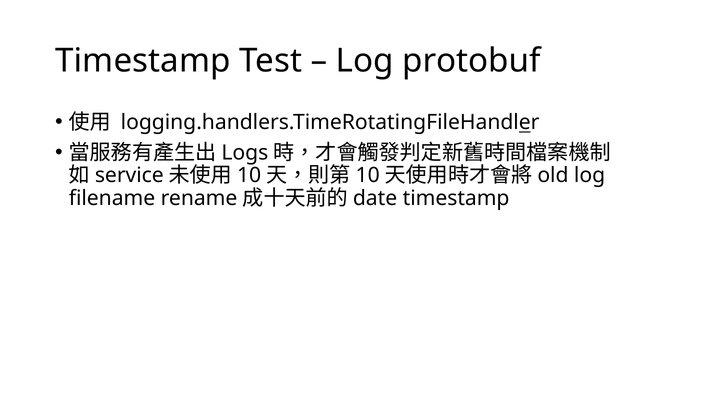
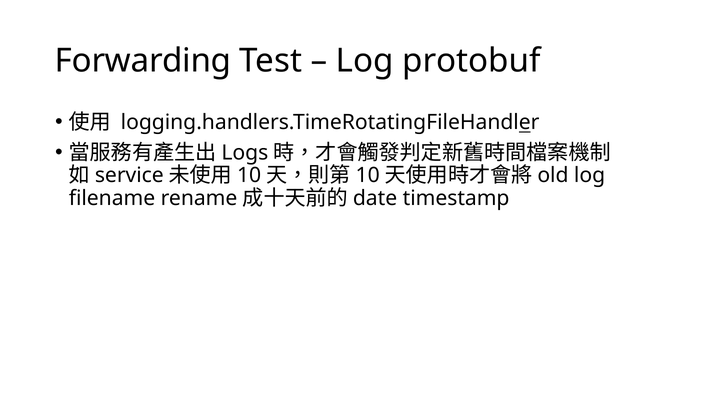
Timestamp: Timestamp -> Forwarding (143, 61)
